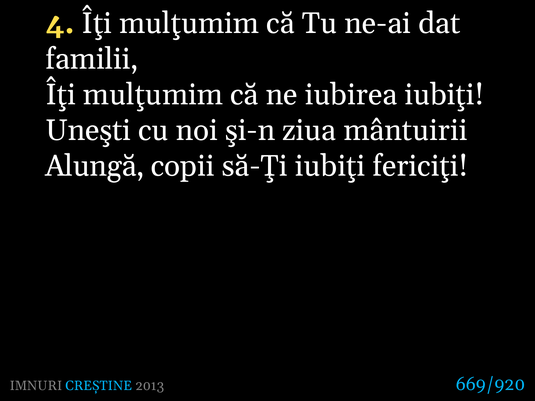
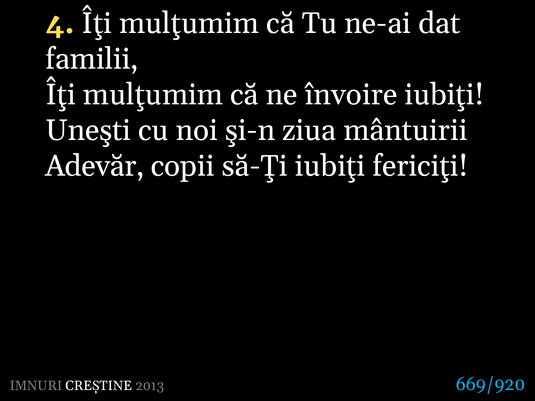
iubirea: iubirea -> învoire (351, 95)
Alungă: Alungă -> Adevăr (95, 166)
CREȘTINE colour: light blue -> white (99, 386)
